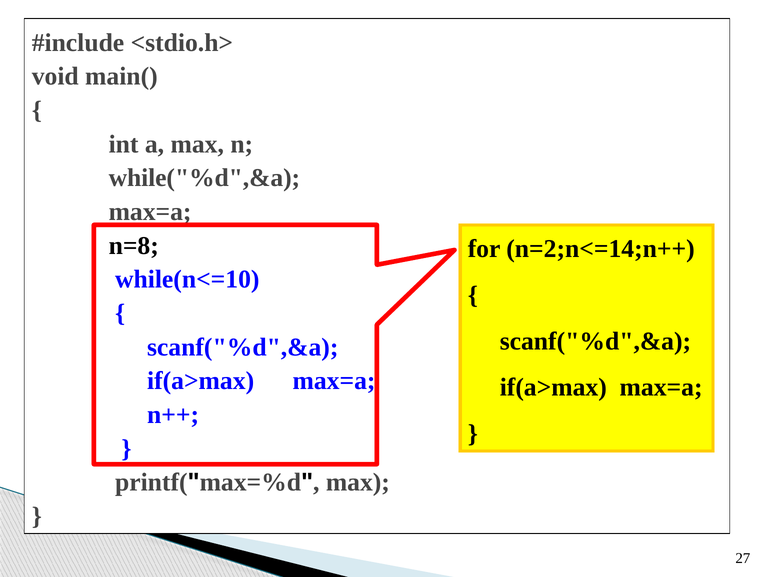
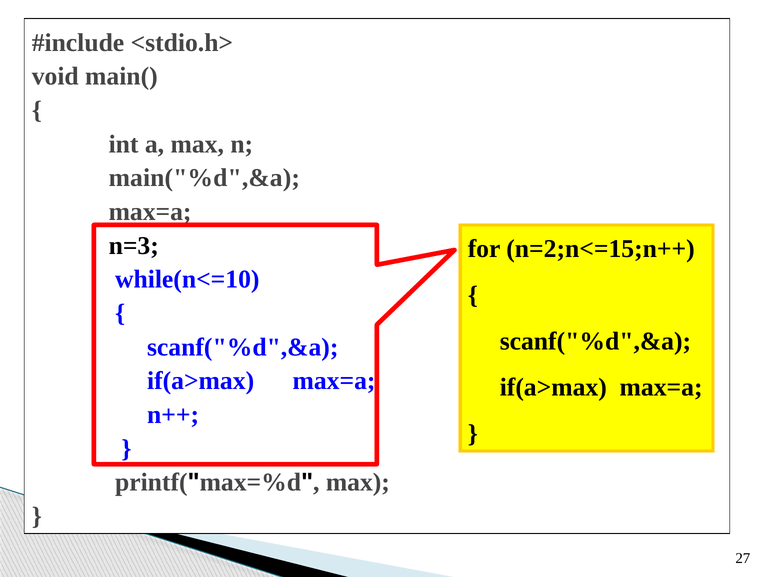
while("%d",&a: while("%d",&a -> main("%d",&a (204, 178)
n=8: n=8 -> n=3 (134, 245)
n=2;n<=14;n++: n=2;n<=14;n++ -> n=2;n<=15;n++ (600, 249)
